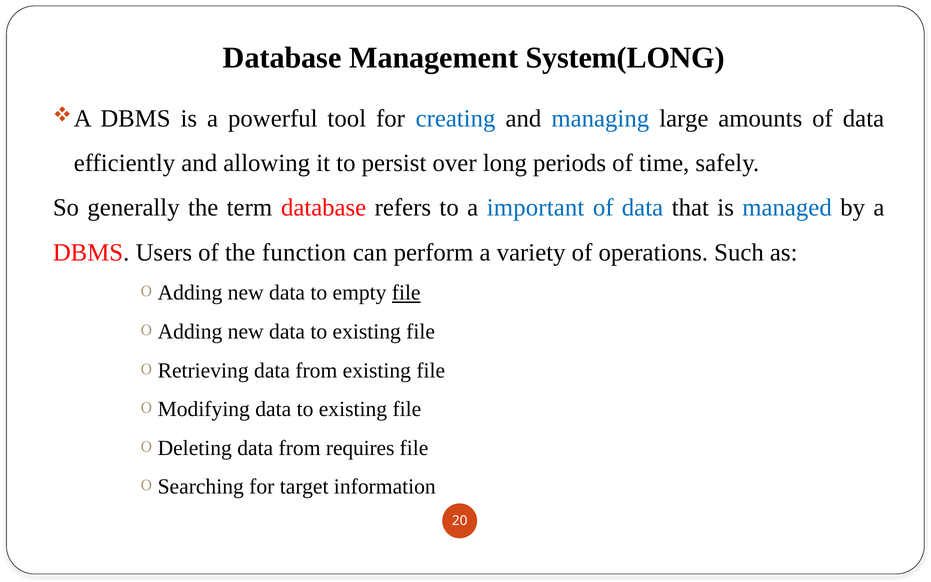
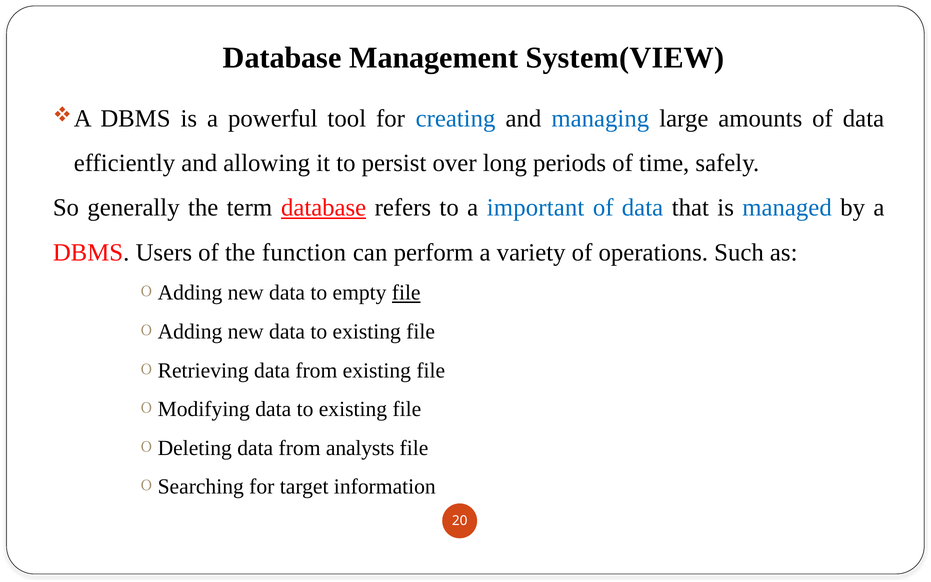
System(LONG: System(LONG -> System(VIEW (625, 58)
database underline: none -> present (324, 208)
requires: requires -> analysts (360, 448)
